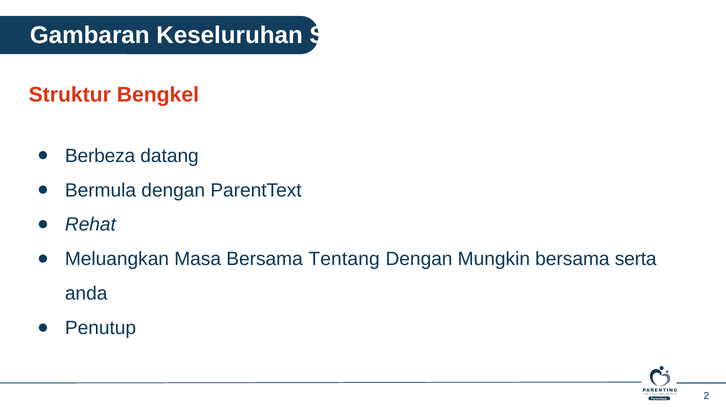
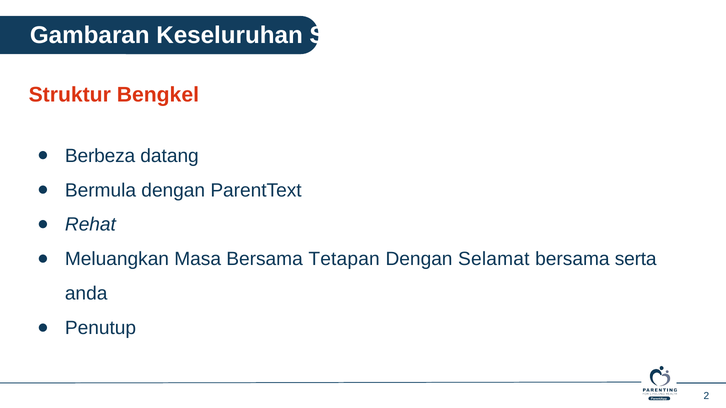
Tentang: Tentang -> Tetapan (344, 259)
Mungkin: Mungkin -> Selamat (494, 259)
